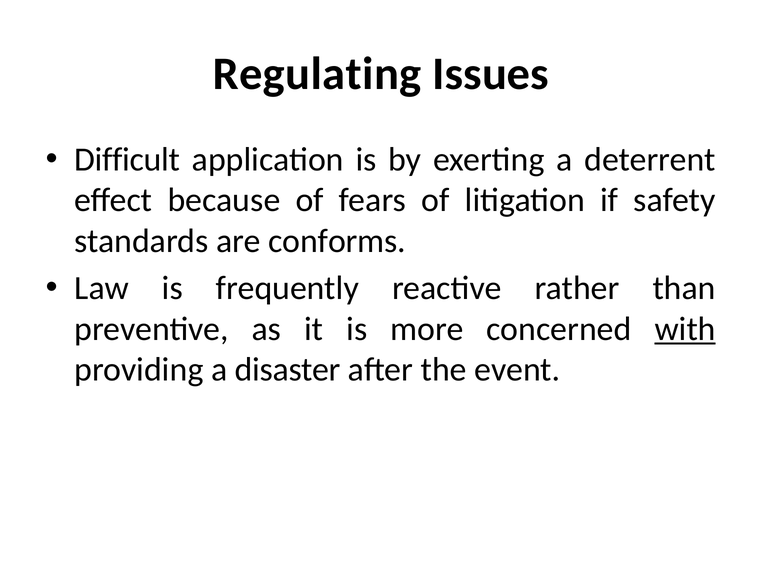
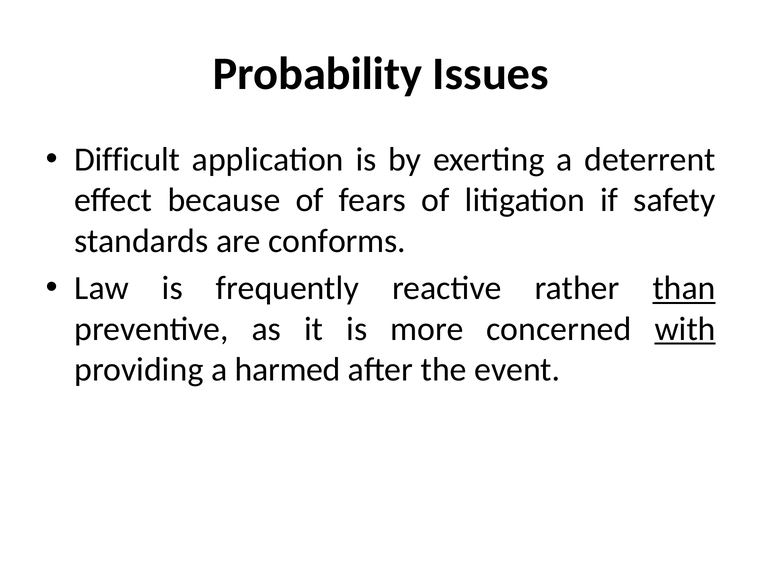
Regulating: Regulating -> Probability (317, 74)
than underline: none -> present (684, 289)
disaster: disaster -> harmed (288, 370)
